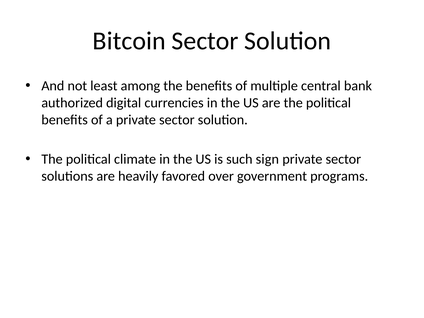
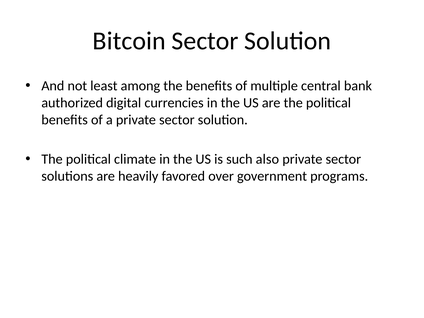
sign: sign -> also (267, 159)
